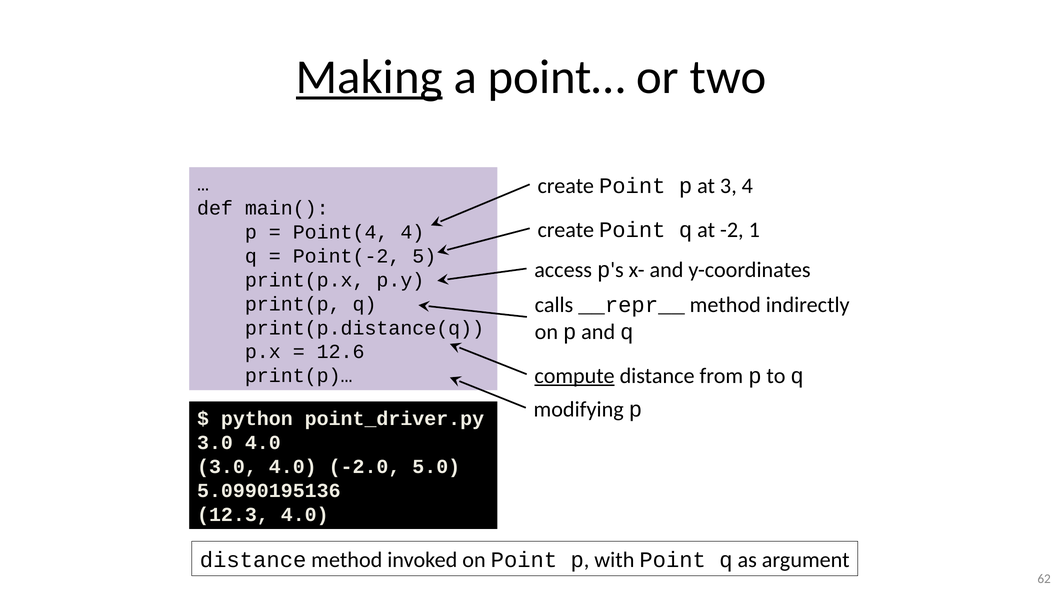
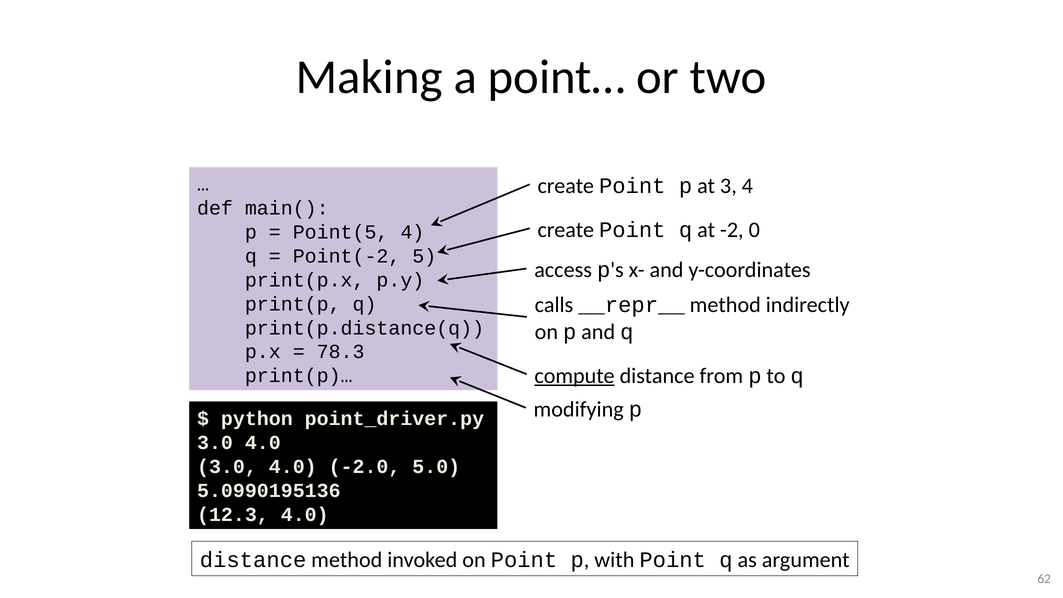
Making underline: present -> none (369, 77)
1: 1 -> 0 (754, 230)
Point(4: Point(4 -> Point(5 (341, 232)
12.6: 12.6 -> 78.3 (341, 352)
